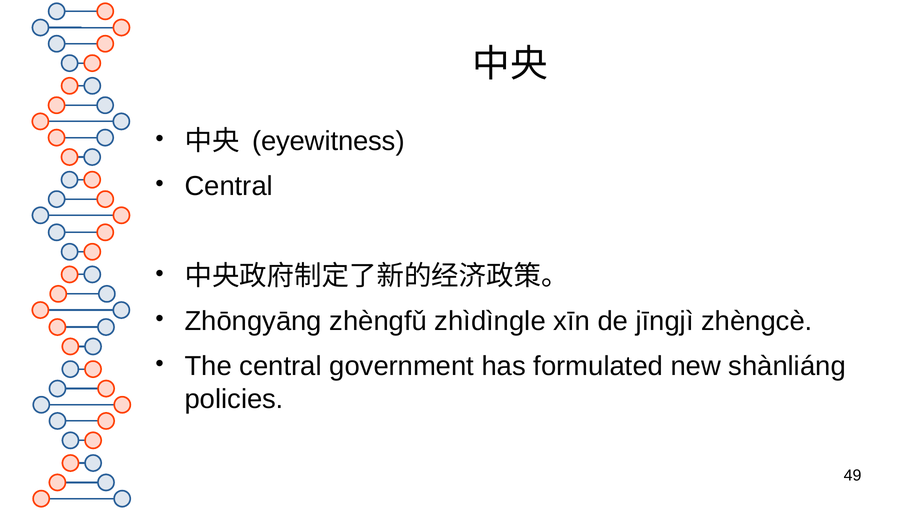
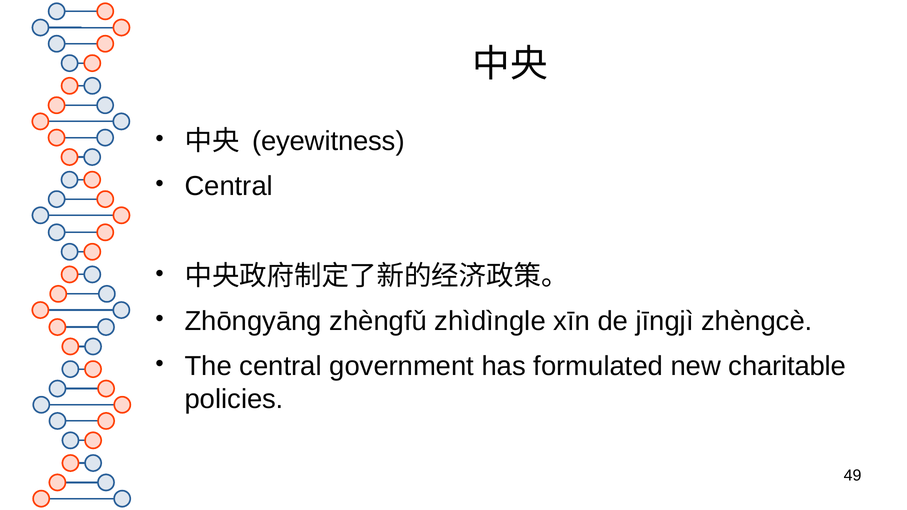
shànliáng: shànliáng -> charitable (787, 367)
